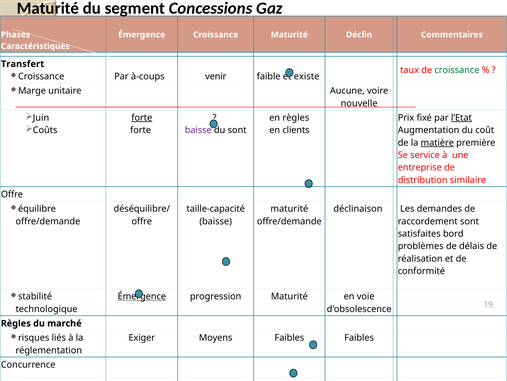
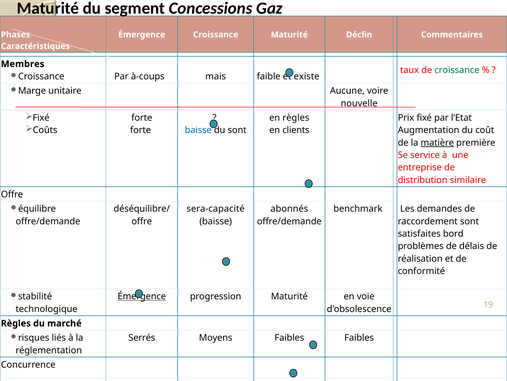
Transfert: Transfert -> Membres (23, 64)
venir: venir -> mais (216, 76)
Juin: Juin -> Fixé (41, 118)
forte underline: present -> none (142, 118)
l’Etat underline: present -> none (461, 118)
baisse colour: purple -> blue (198, 130)
taille-capacité: taille-capacité -> sera-capacité (216, 208)
maturité: maturité -> abonnés (289, 208)
déclinaison: déclinaison -> benchmark (358, 208)
Exiger: Exiger -> Serrés (142, 337)
